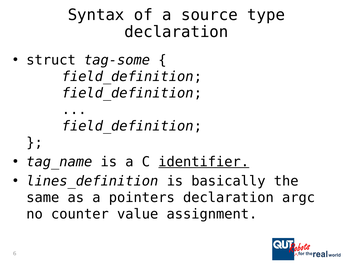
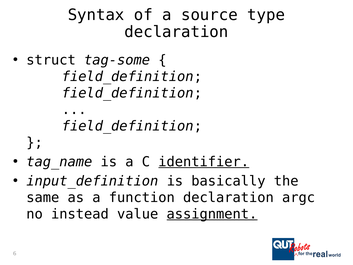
lines_definition: lines_definition -> input_definition (92, 181)
pointers: pointers -> function (142, 197)
counter: counter -> instead (80, 214)
assignment underline: none -> present (212, 214)
